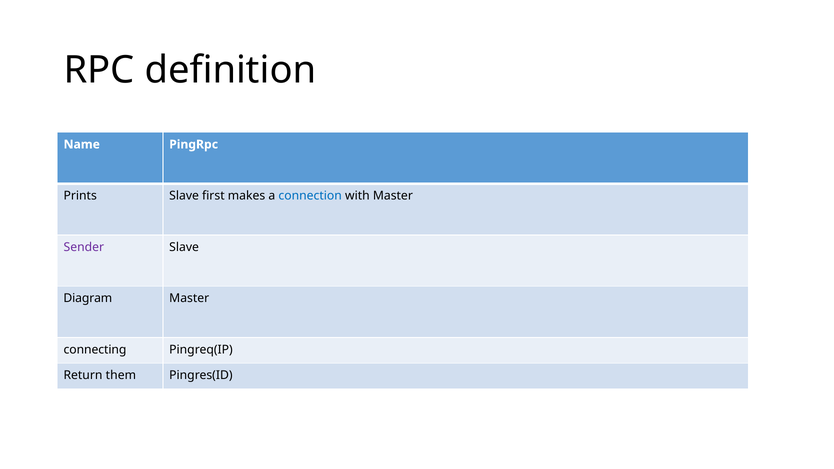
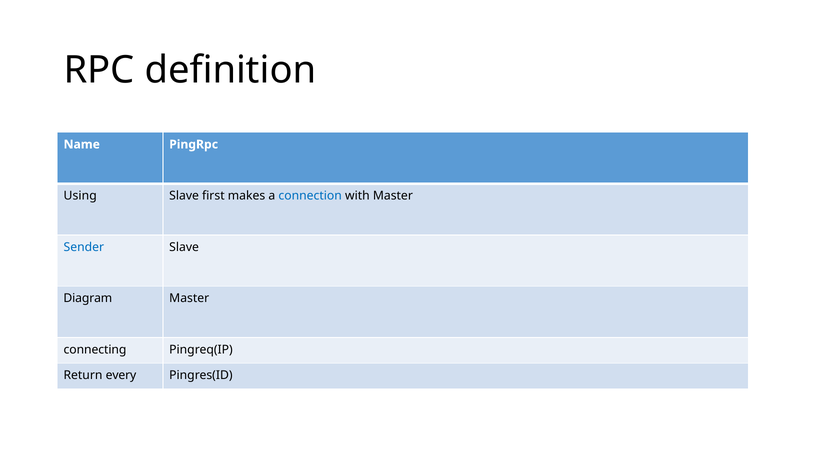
Prints: Prints -> Using (80, 196)
Sender colour: purple -> blue (84, 247)
them: them -> every (121, 375)
